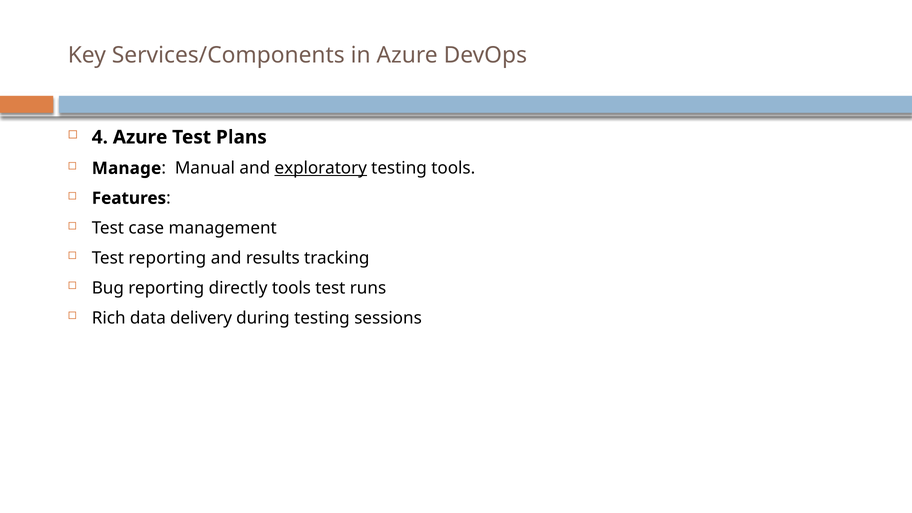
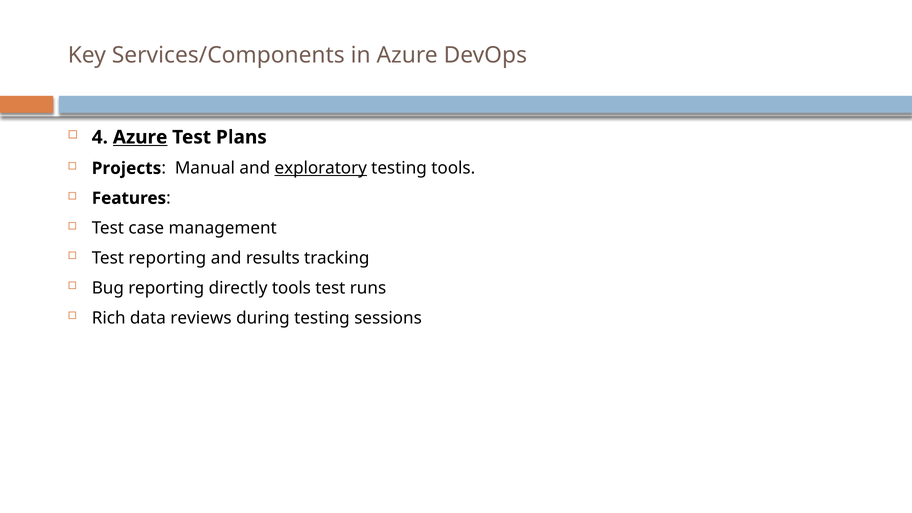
Azure underline: none -> present (140, 137)
Manage: Manage -> Projects (127, 168)
delivery: delivery -> reviews (201, 318)
